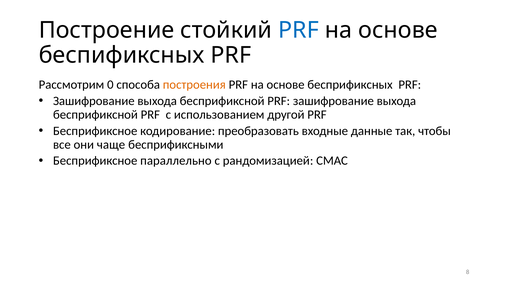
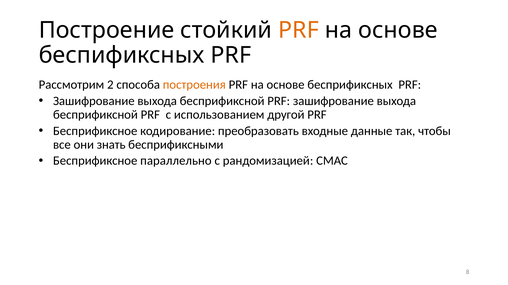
PRF colour: blue -> orange (299, 30)
0: 0 -> 2 (110, 85)
чаще: чаще -> знать (111, 145)
